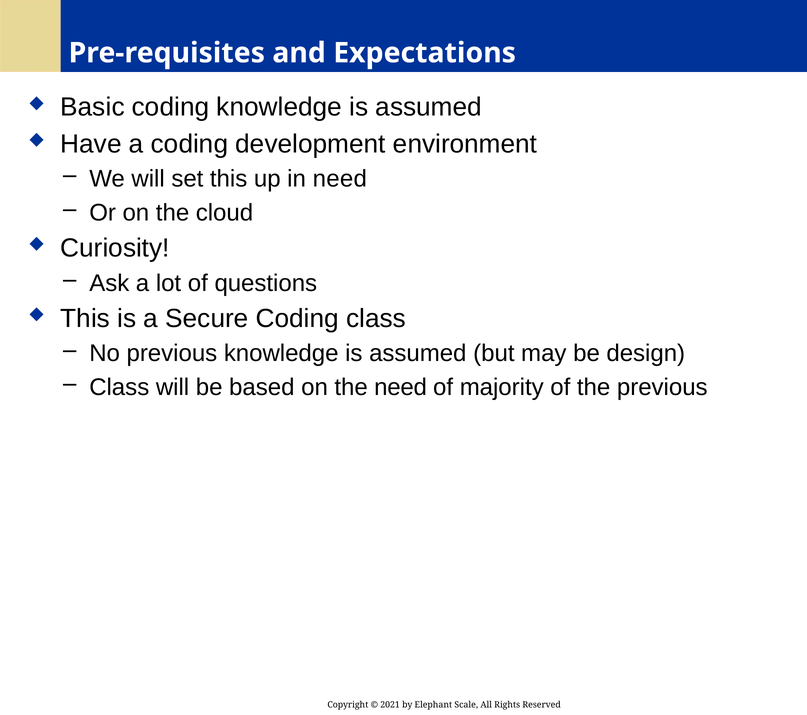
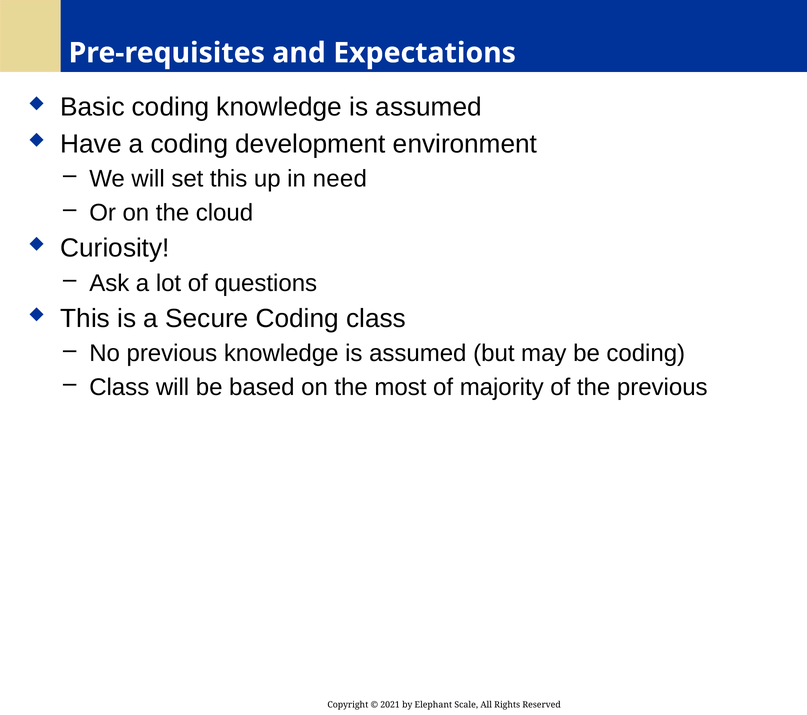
be design: design -> coding (646, 353)
the need: need -> most (400, 387)
